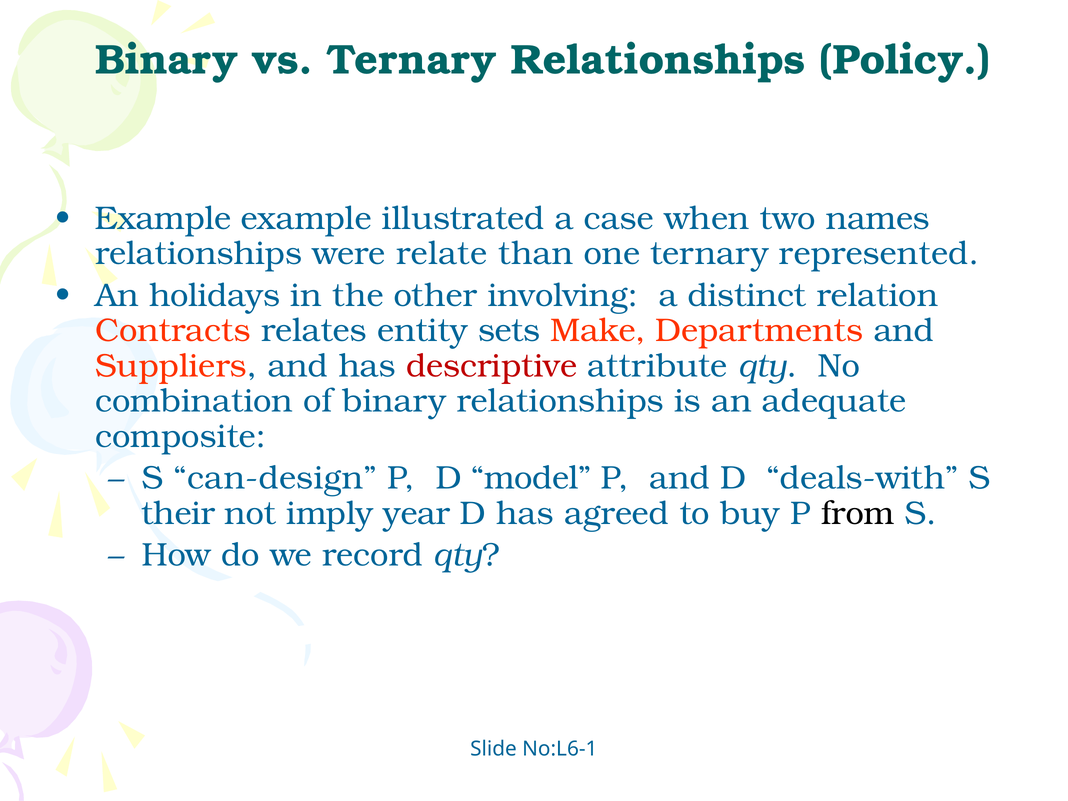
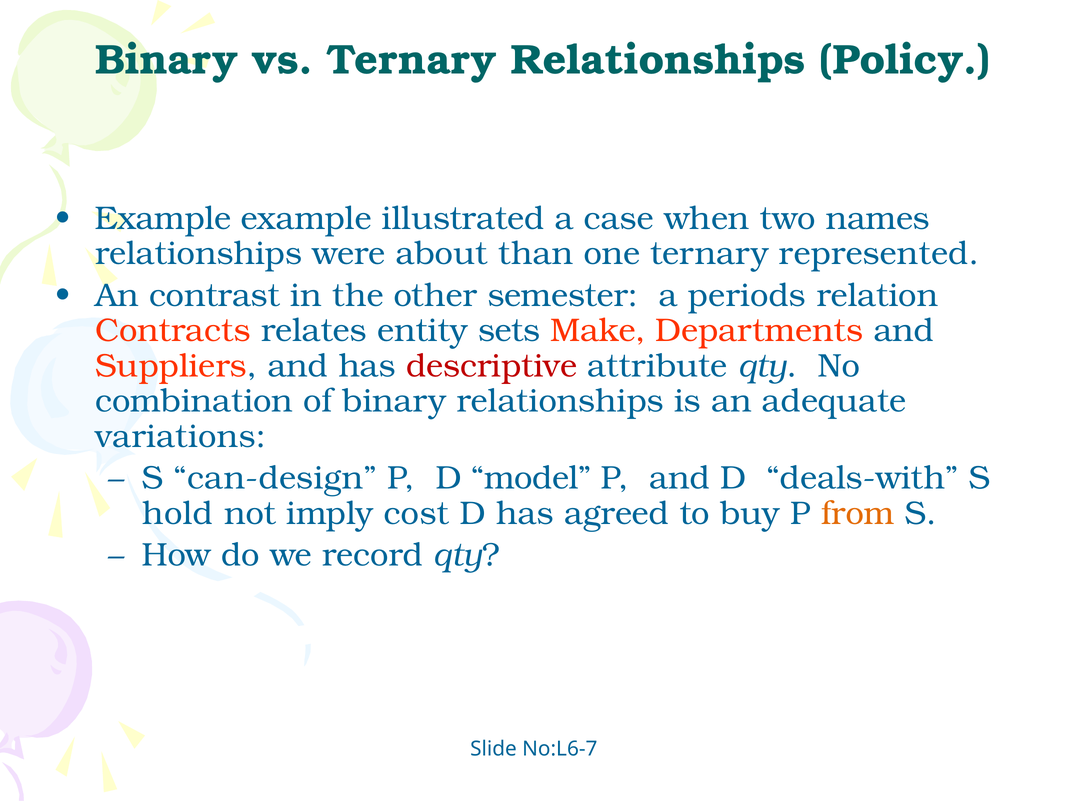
relate: relate -> about (442, 254)
holidays: holidays -> contrast (215, 295)
involving: involving -> semester (563, 295)
distinct: distinct -> periods (747, 295)
composite: composite -> variations (181, 436)
their: their -> hold (178, 513)
year: year -> cost (416, 513)
from colour: black -> orange (858, 513)
No:L6-1: No:L6-1 -> No:L6-7 (560, 749)
